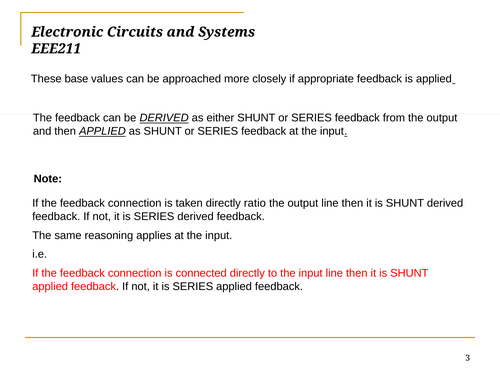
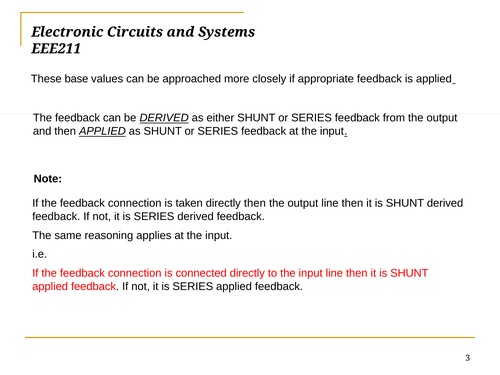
directly ratio: ratio -> then (255, 203)
